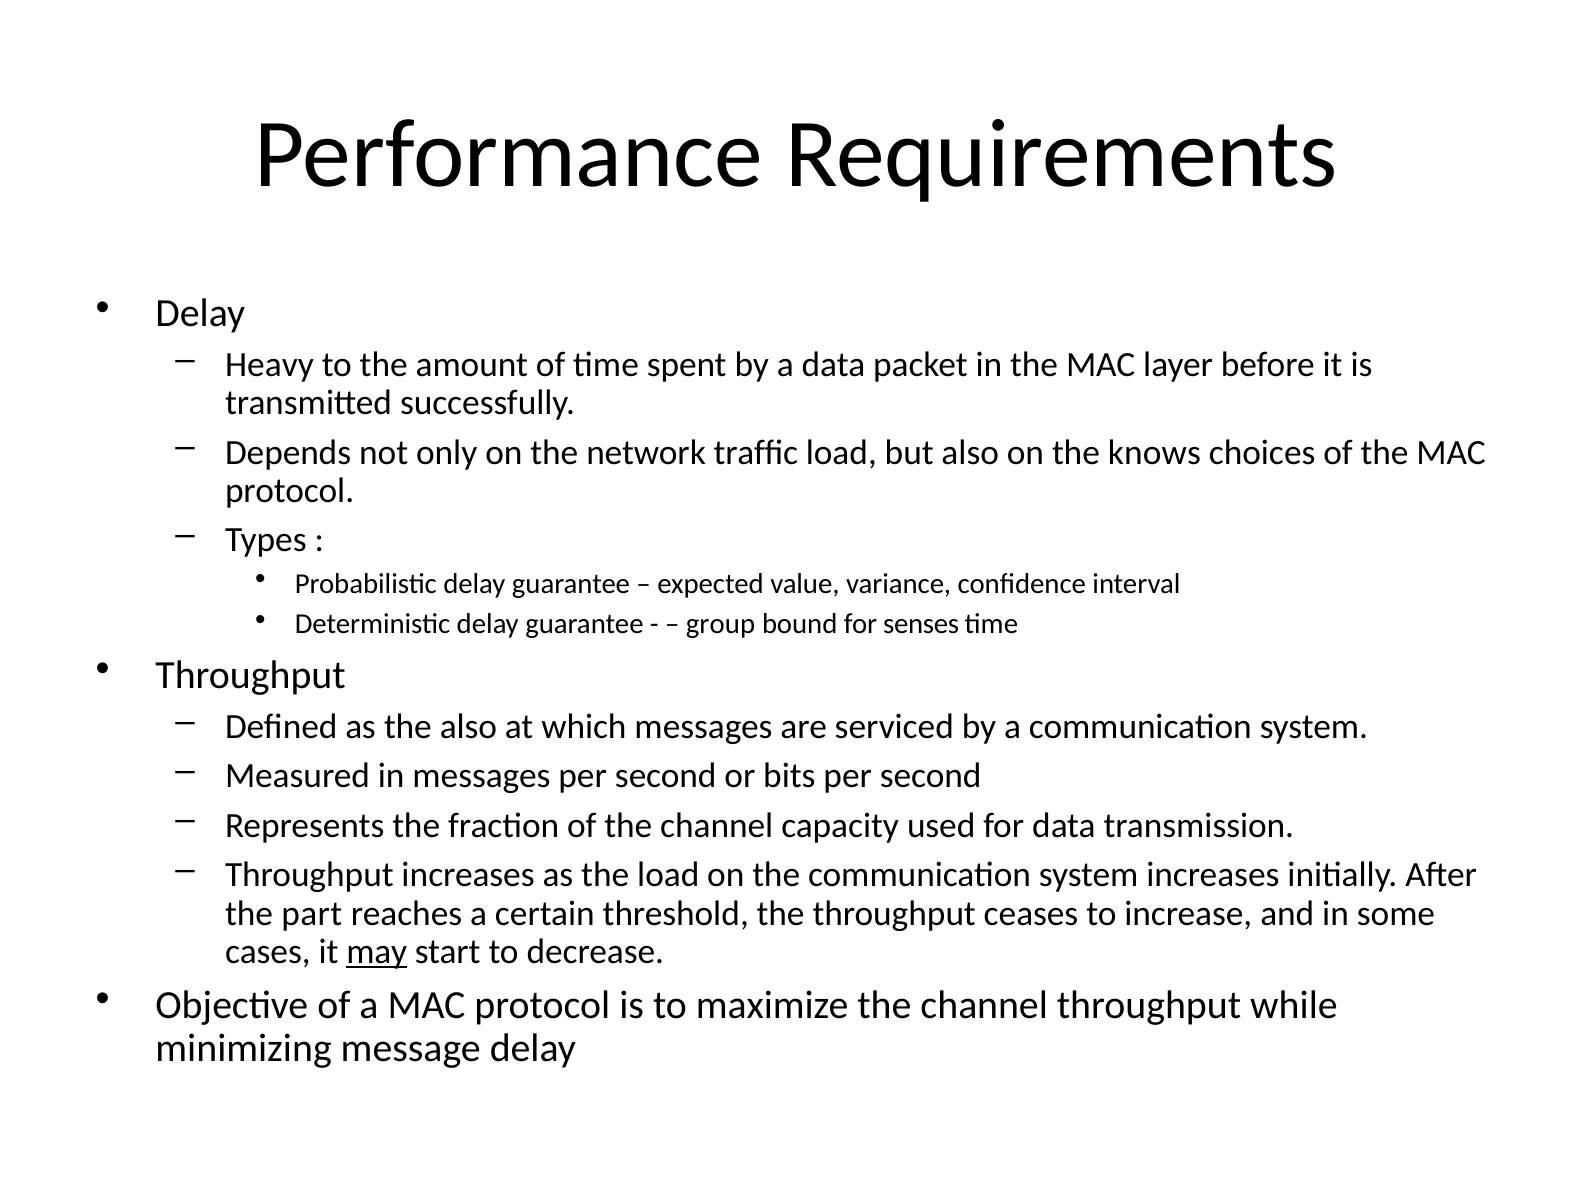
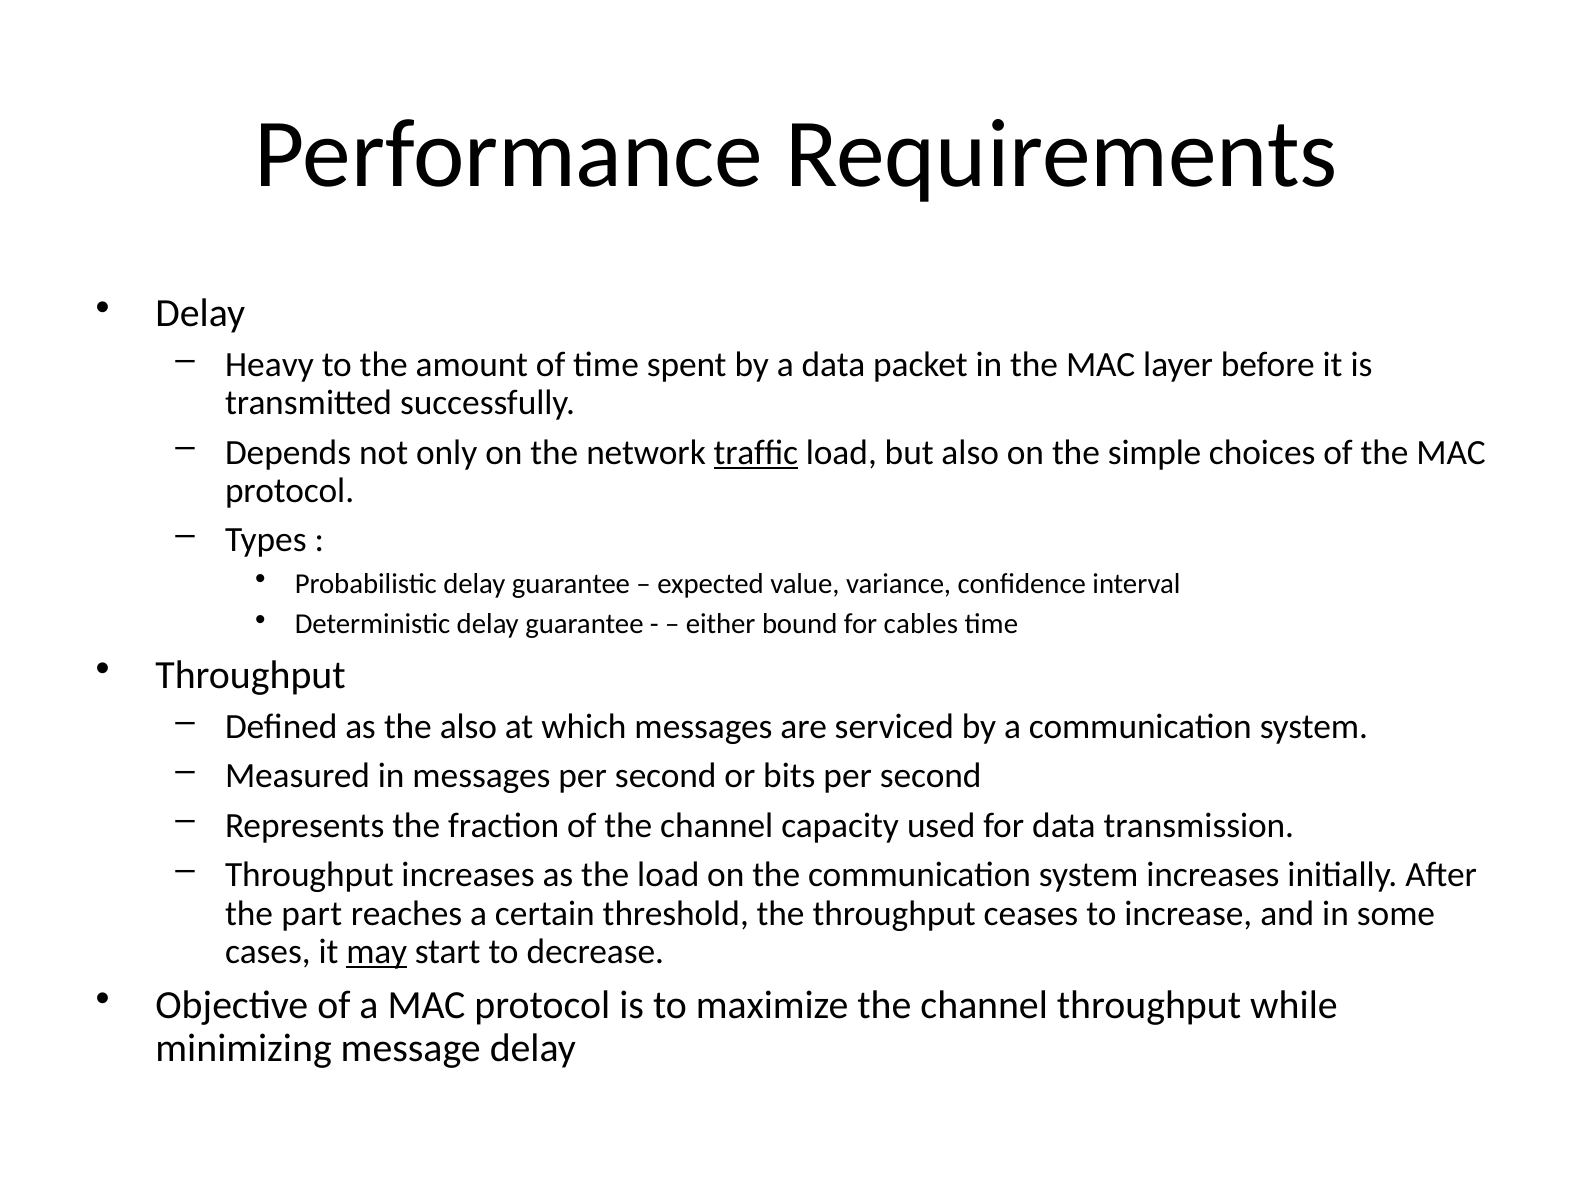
trafﬁc underline: none -> present (756, 452)
knows: knows -> simple (1155, 452)
group: group -> either (721, 624)
senses: senses -> cables (921, 624)
